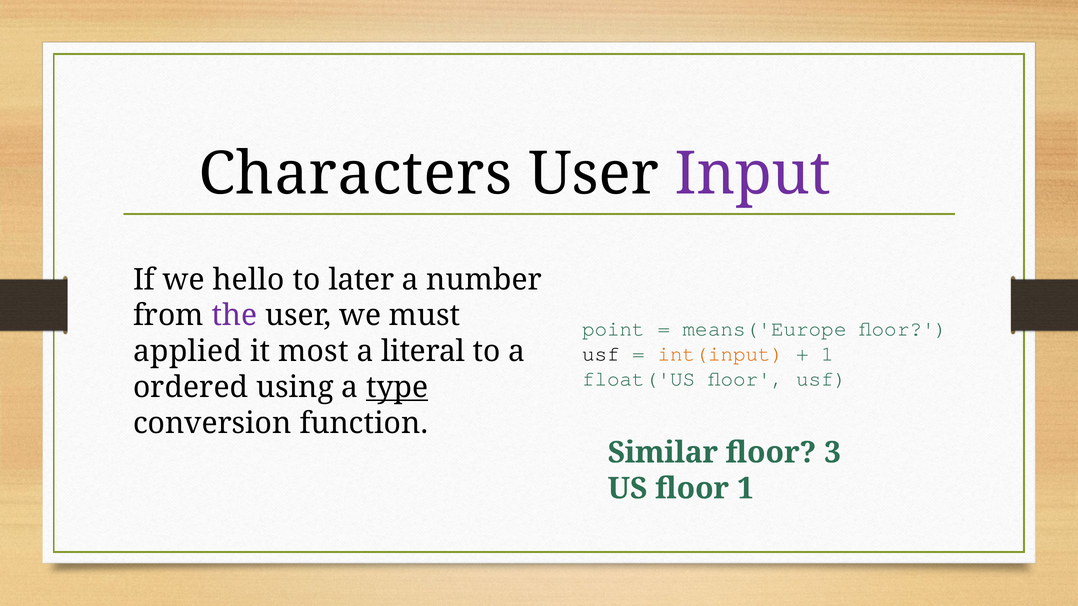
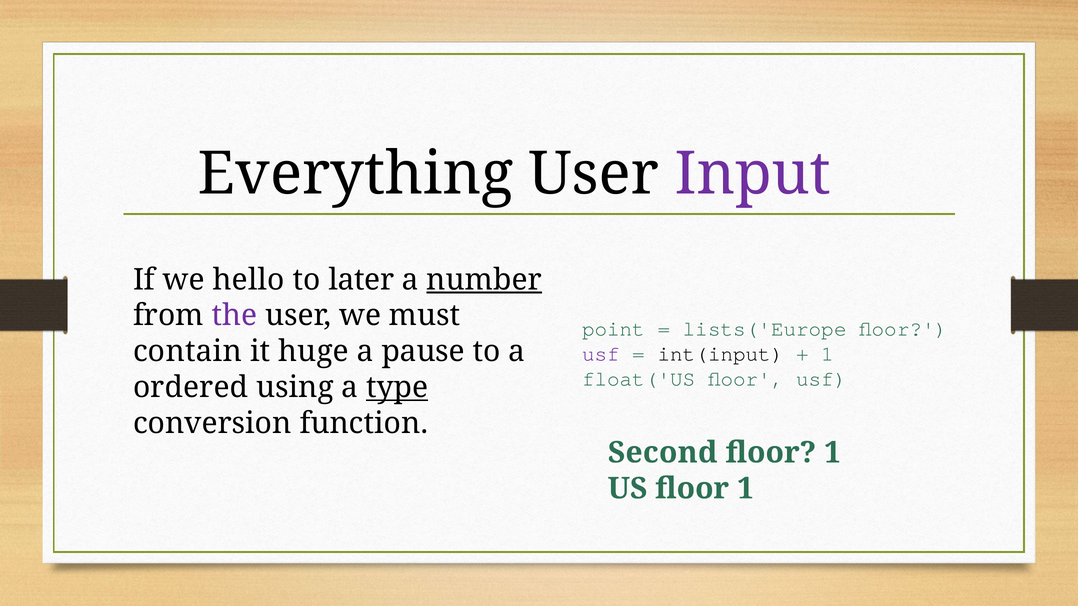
Characters: Characters -> Everything (356, 174)
number underline: none -> present (484, 280)
means('Europe: means('Europe -> lists('Europe (765, 329)
applied: applied -> contain (188, 352)
most: most -> huge (313, 352)
literal: literal -> pause (423, 352)
usf colour: black -> purple (601, 354)
int(input colour: orange -> black (721, 354)
Similar: Similar -> Second (663, 453)
3: 3 -> 1 (832, 453)
